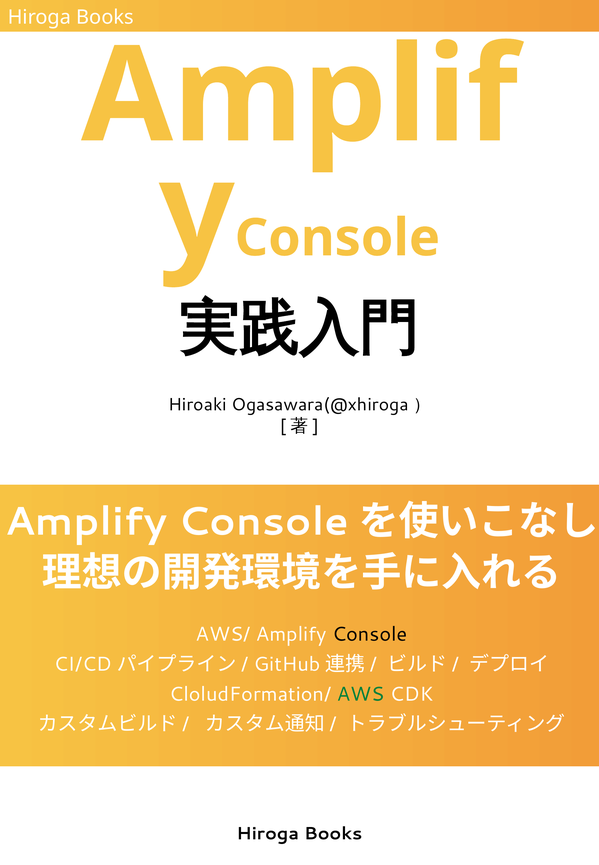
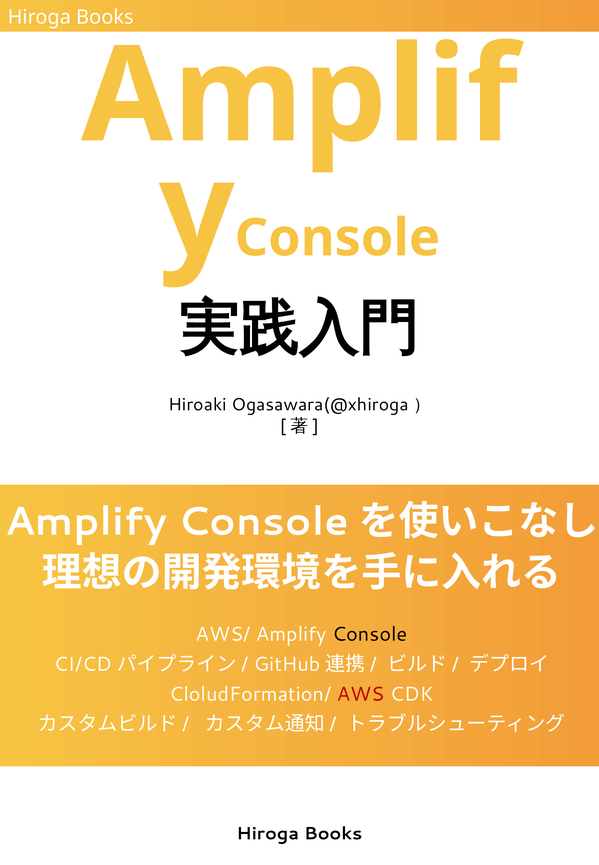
AWS colour: green -> red (361, 694)
